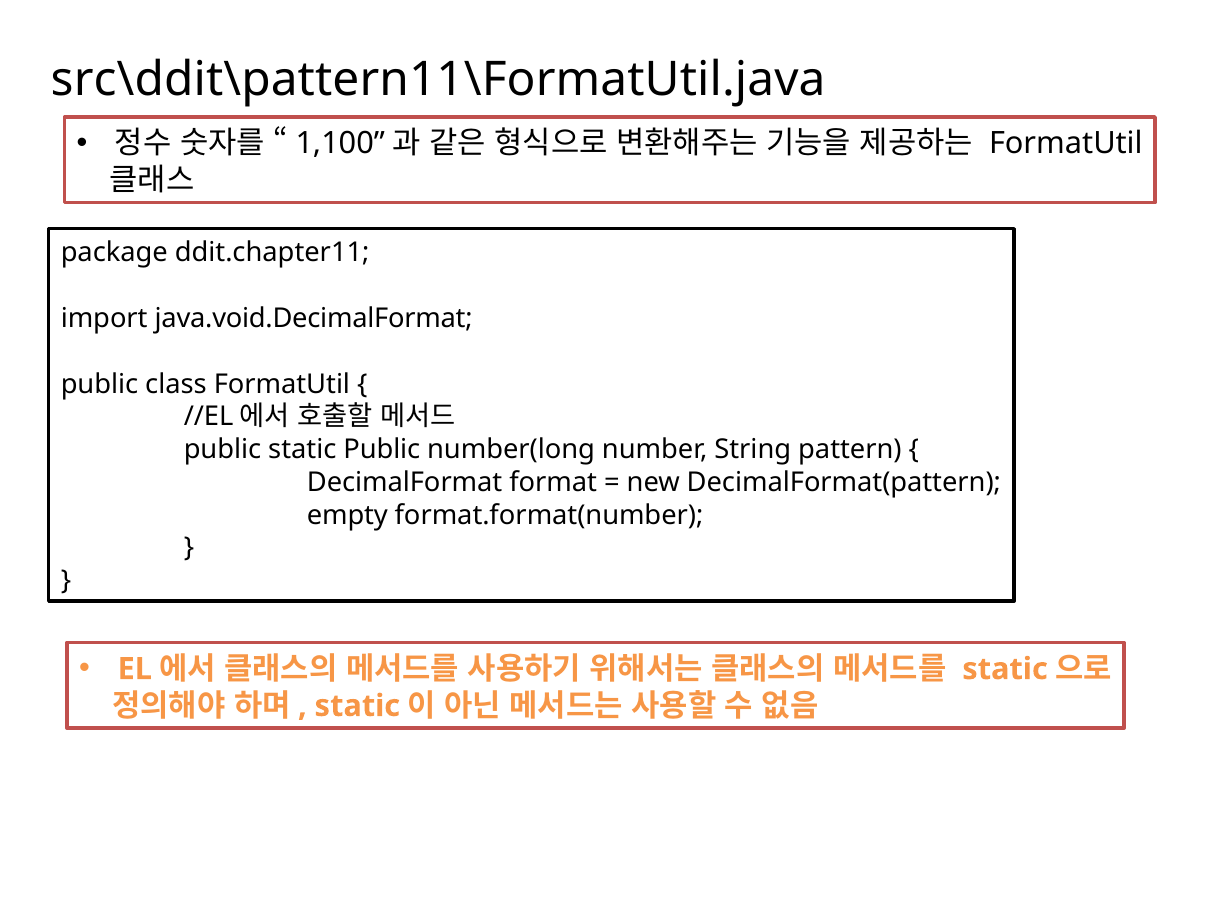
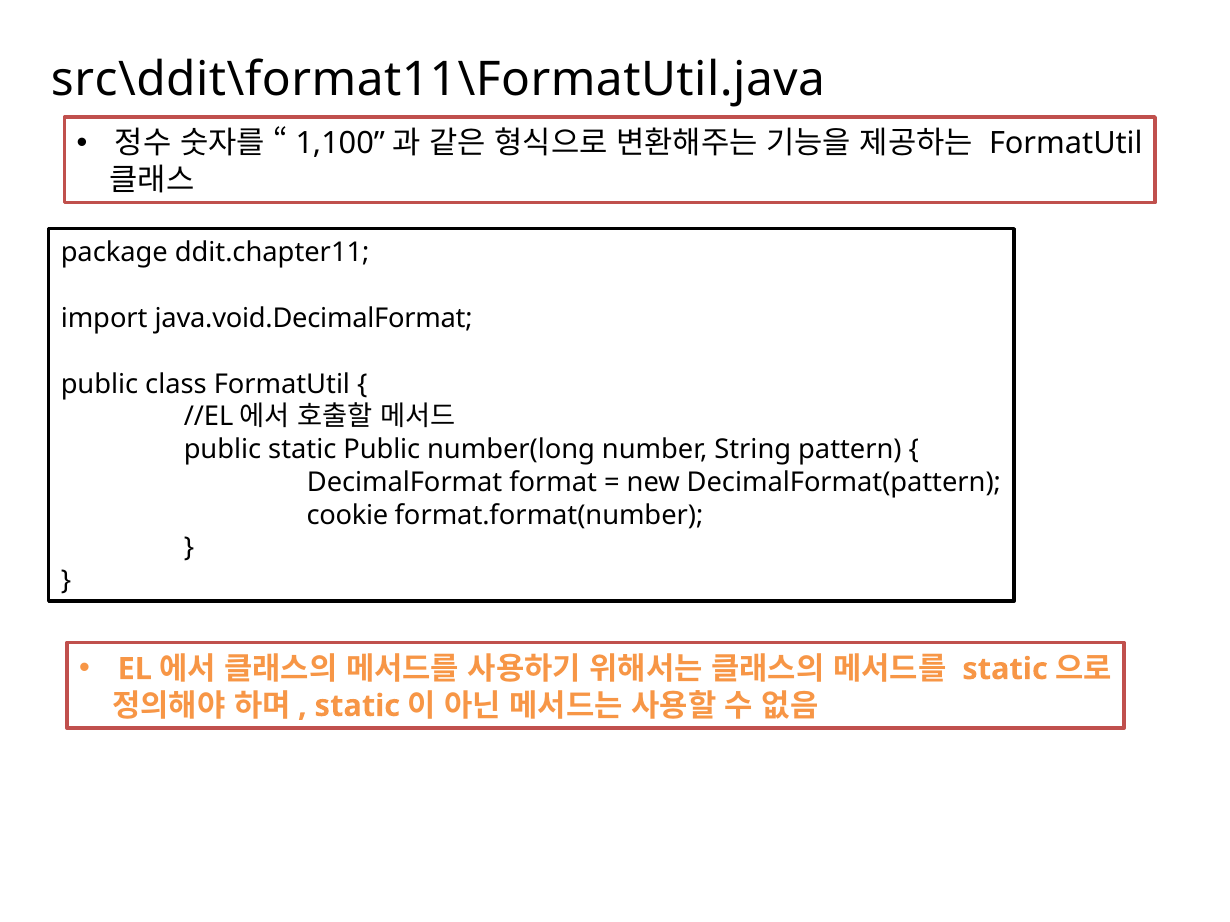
src\ddit\pattern11\FormatUtil.java: src\ddit\pattern11\FormatUtil.java -> src\ddit\format11\FormatUtil.java (438, 79)
empty: empty -> cookie (347, 515)
